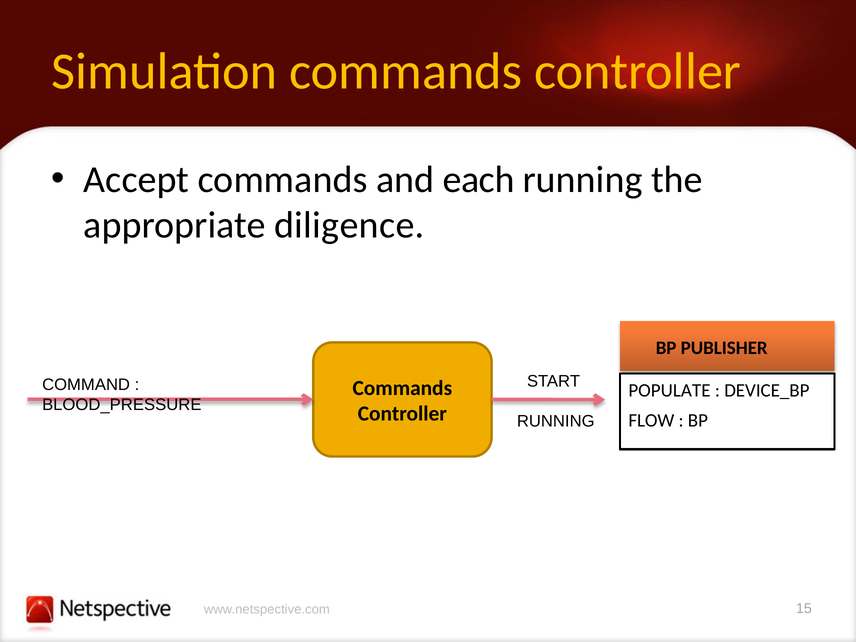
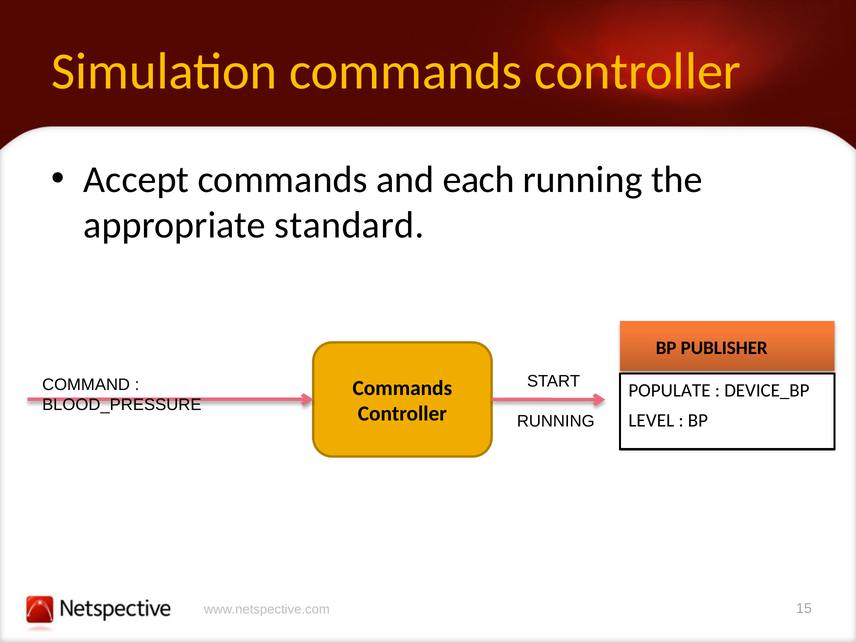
diligence: diligence -> standard (349, 225)
FLOW: FLOW -> LEVEL (651, 420)
